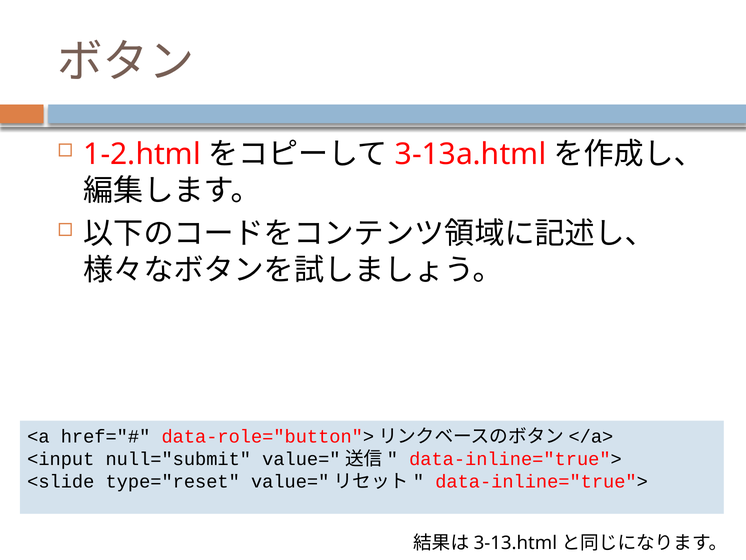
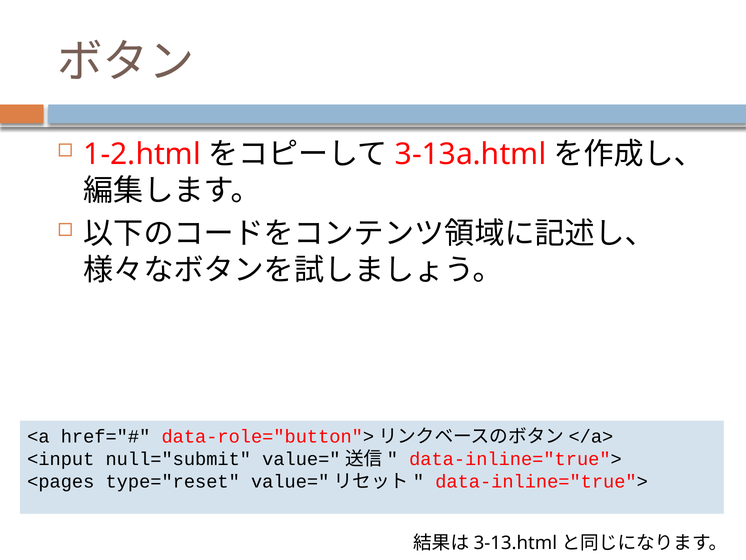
<slide: <slide -> <pages (61, 481)
